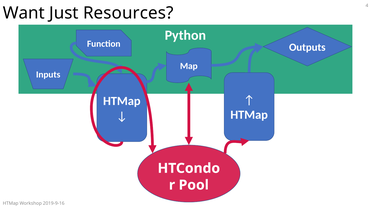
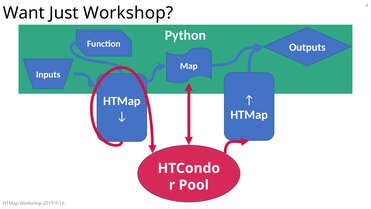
Just Resources: Resources -> Workshop (128, 13)
